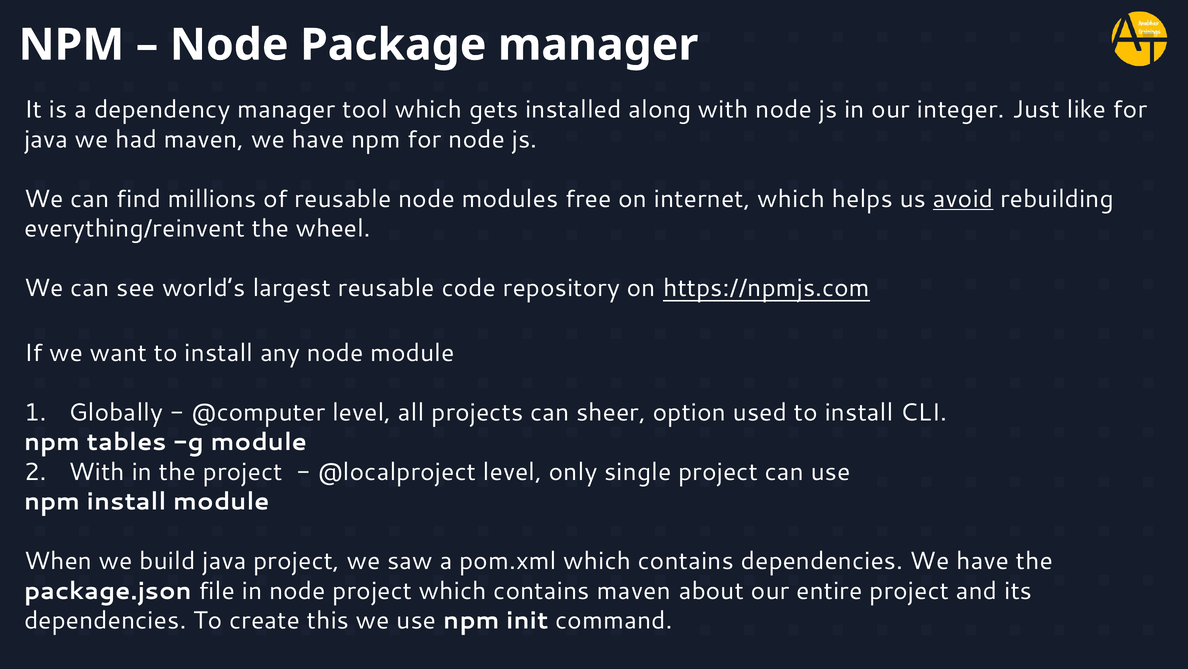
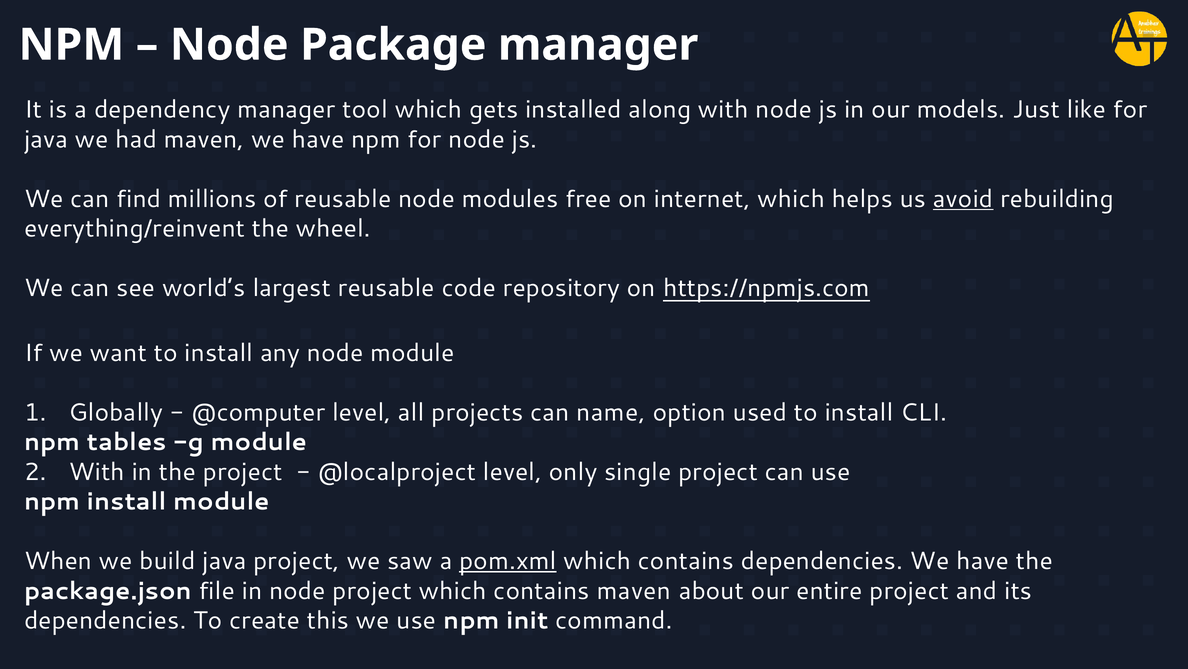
integer: integer -> models (961, 110)
sheer: sheer -> name (611, 412)
pom.xml underline: none -> present (508, 561)
